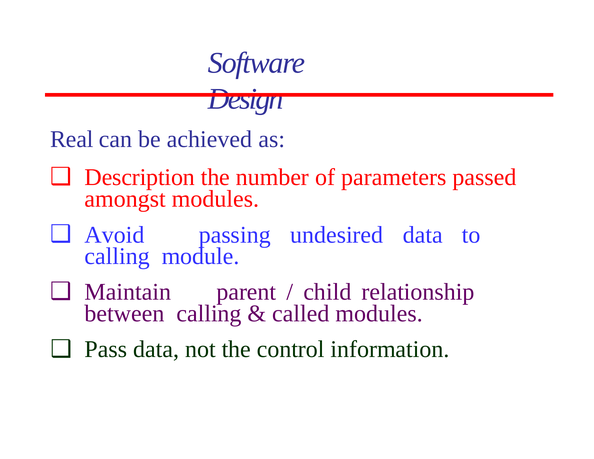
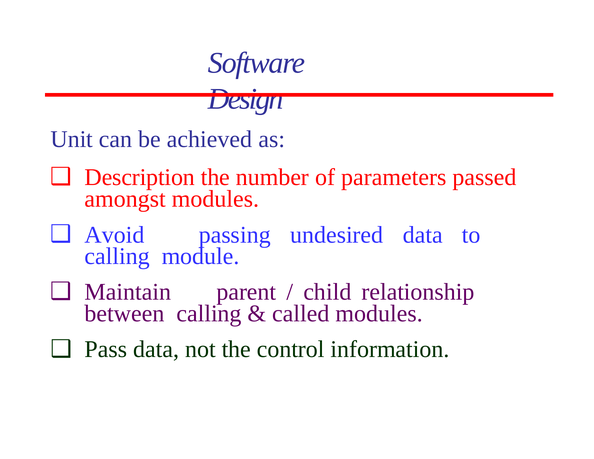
Real: Real -> Unit (72, 139)
